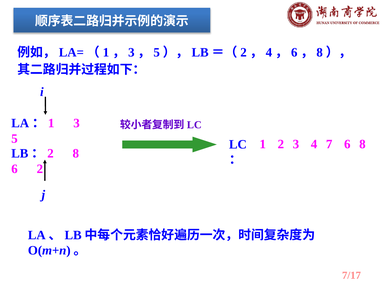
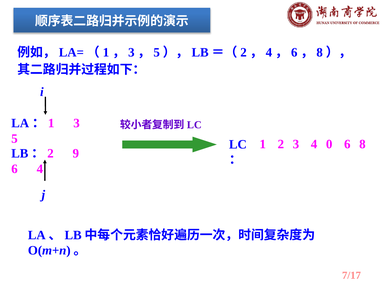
7: 7 -> 0 (329, 144)
LB：2 8: 8 -> 9 (76, 153)
6 2: 2 -> 4 (40, 169)
